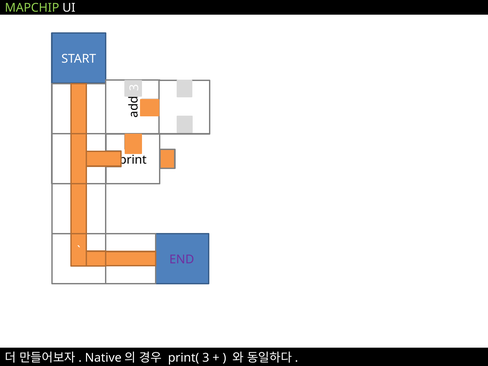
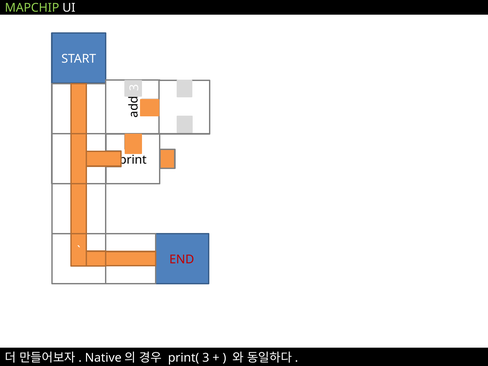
END colour: purple -> red (182, 259)
